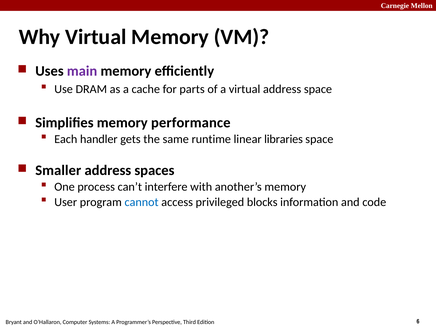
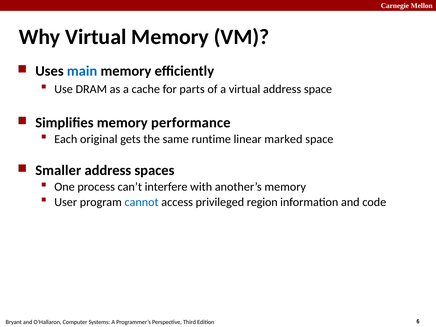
main colour: purple -> blue (82, 71)
handler: handler -> original (99, 139)
libraries: libraries -> marked (283, 139)
blocks: blocks -> region (262, 202)
